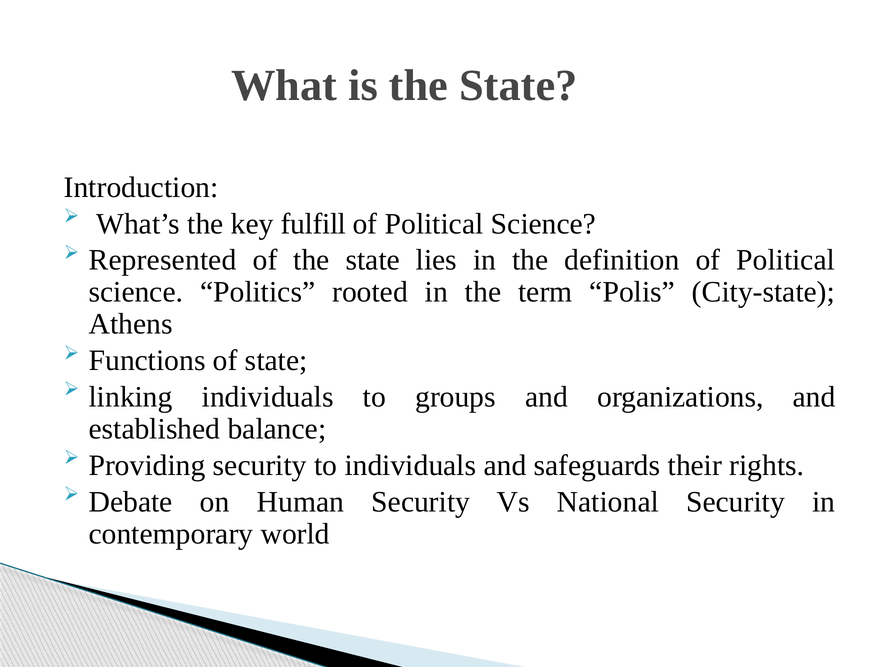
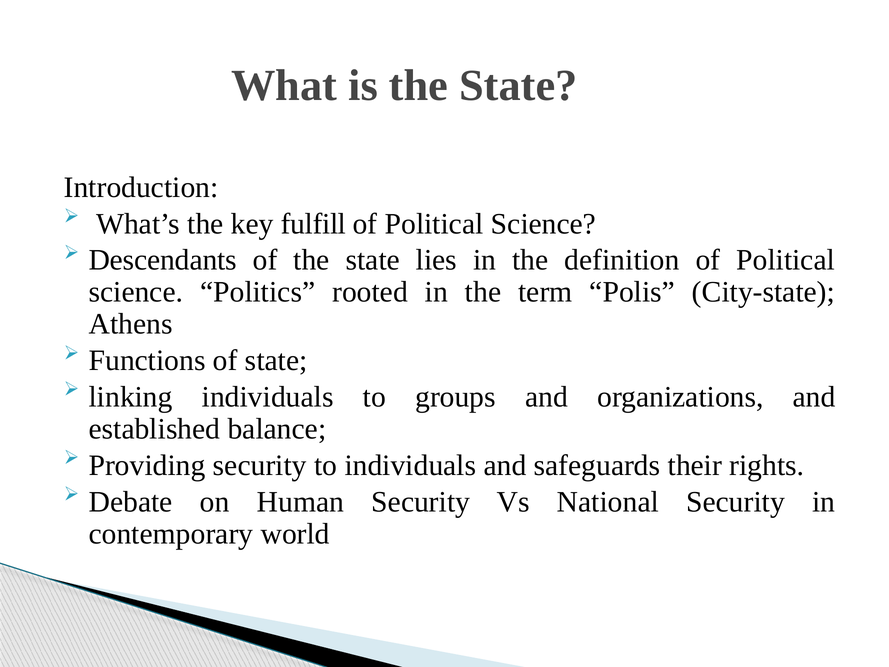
Represented: Represented -> Descendants (163, 260)
